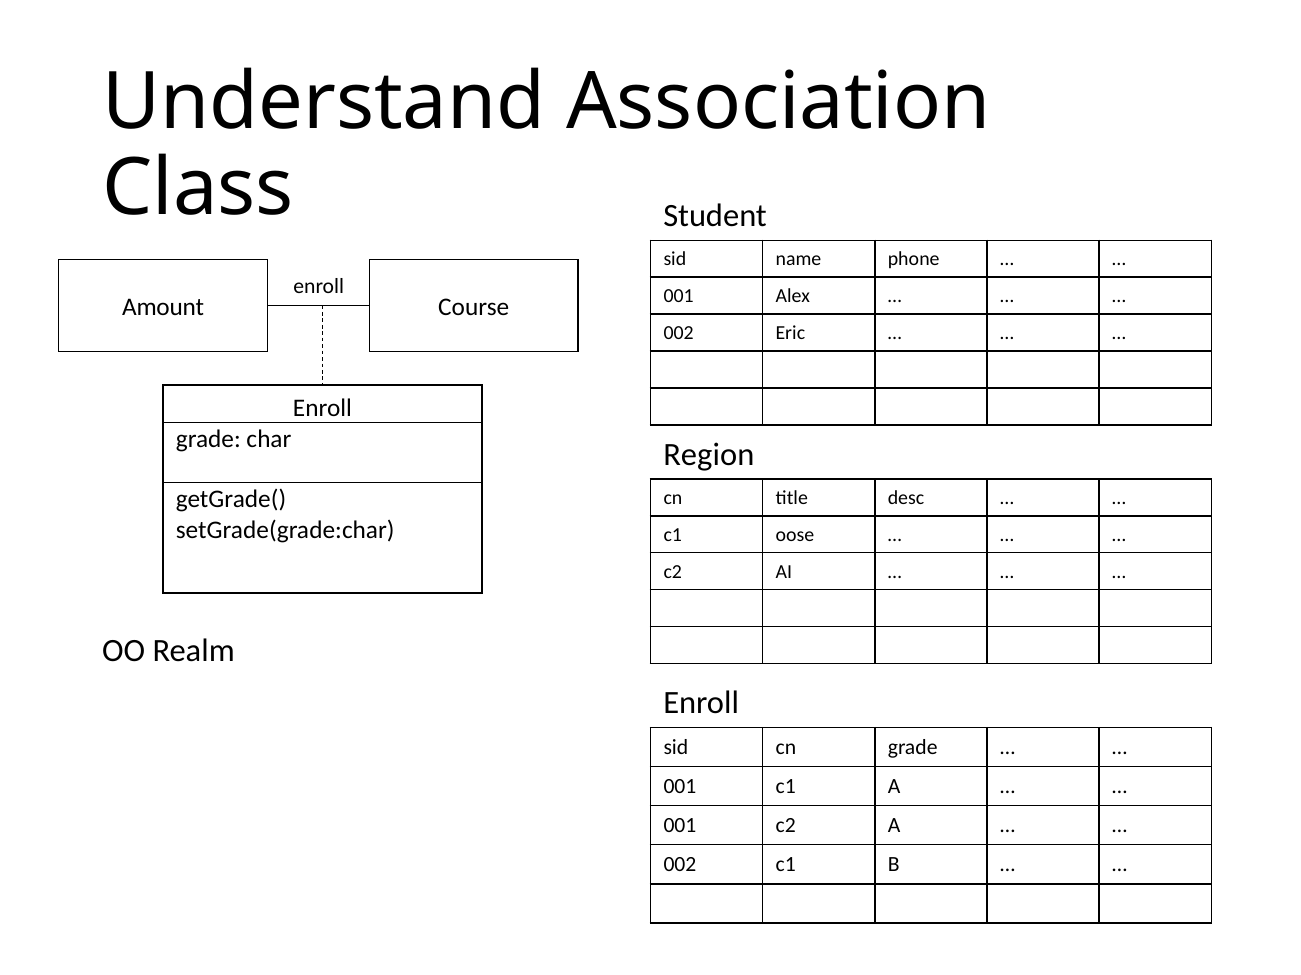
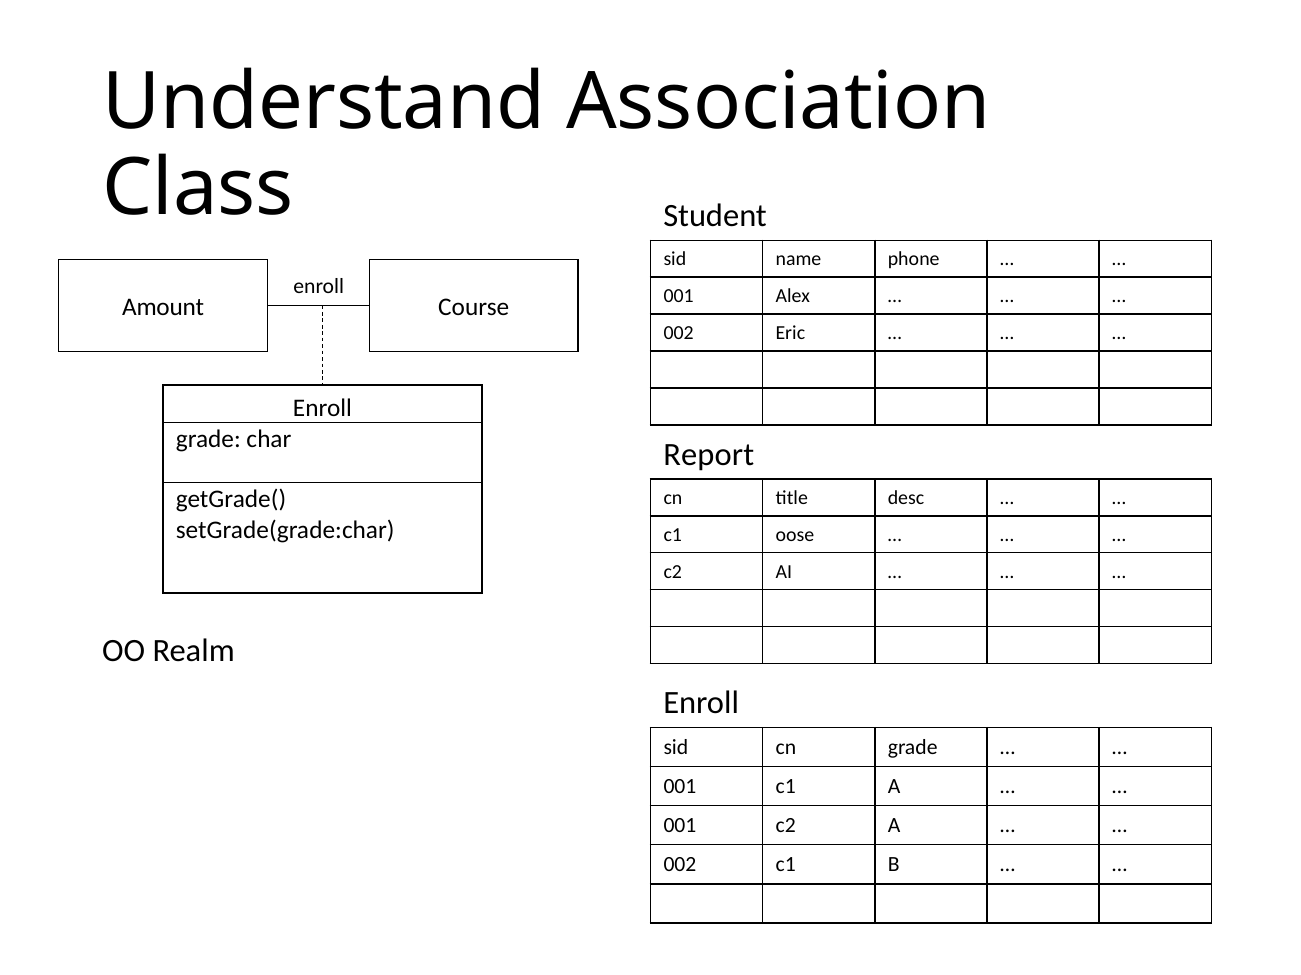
Region: Region -> Report (709, 455)
